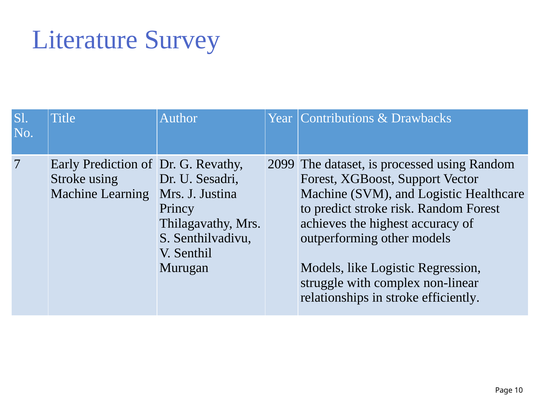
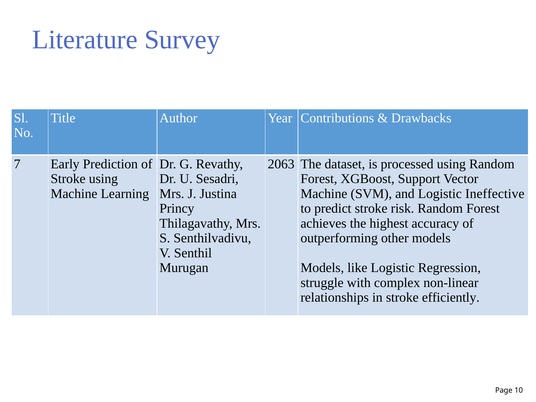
2099: 2099 -> 2063 (281, 164)
Healthcare: Healthcare -> Ineffective (495, 194)
